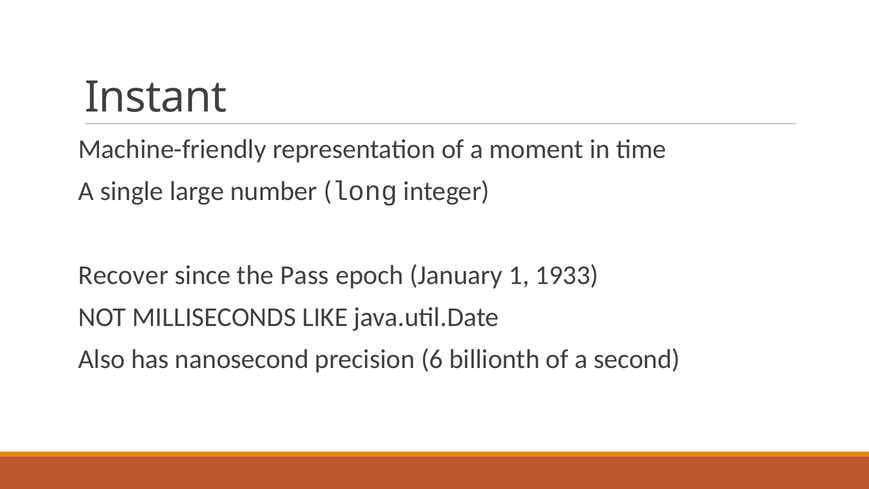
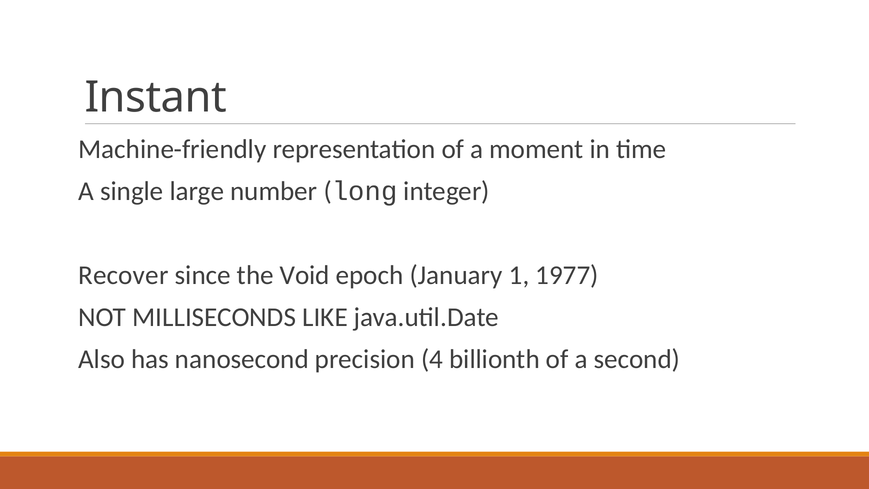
Pass: Pass -> Void (305, 275)
1933: 1933 -> 1977 (567, 275)
6: 6 -> 4 (432, 359)
